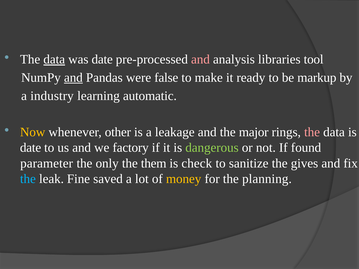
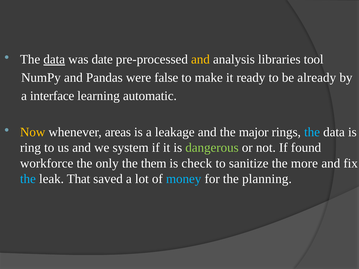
and colour: pink -> yellow (200, 59)
and underline: present -> none (73, 78)
markup: markup -> already (317, 78)
industry: industry -> interface (52, 96)
other: other -> areas (118, 132)
the colour: pink -> light blue (312, 132)
date: date -> ring (30, 148)
factory: factory -> system (131, 148)
parameter: parameter -> workforce (47, 163)
gives: gives -> more (304, 163)
Fine: Fine -> That (79, 179)
money colour: yellow -> light blue (184, 179)
